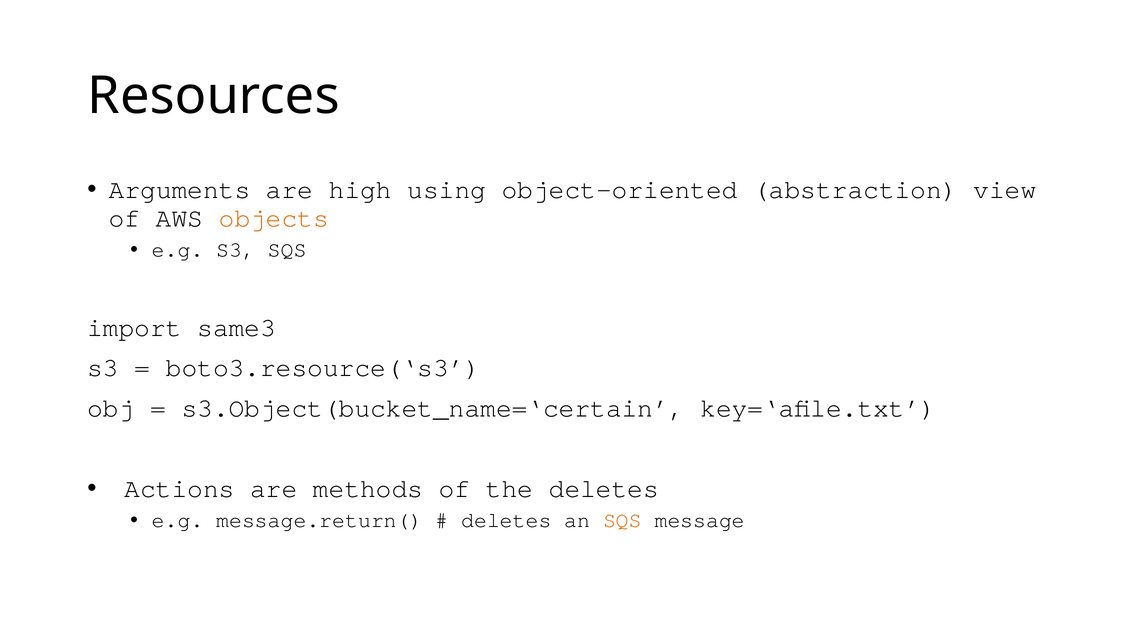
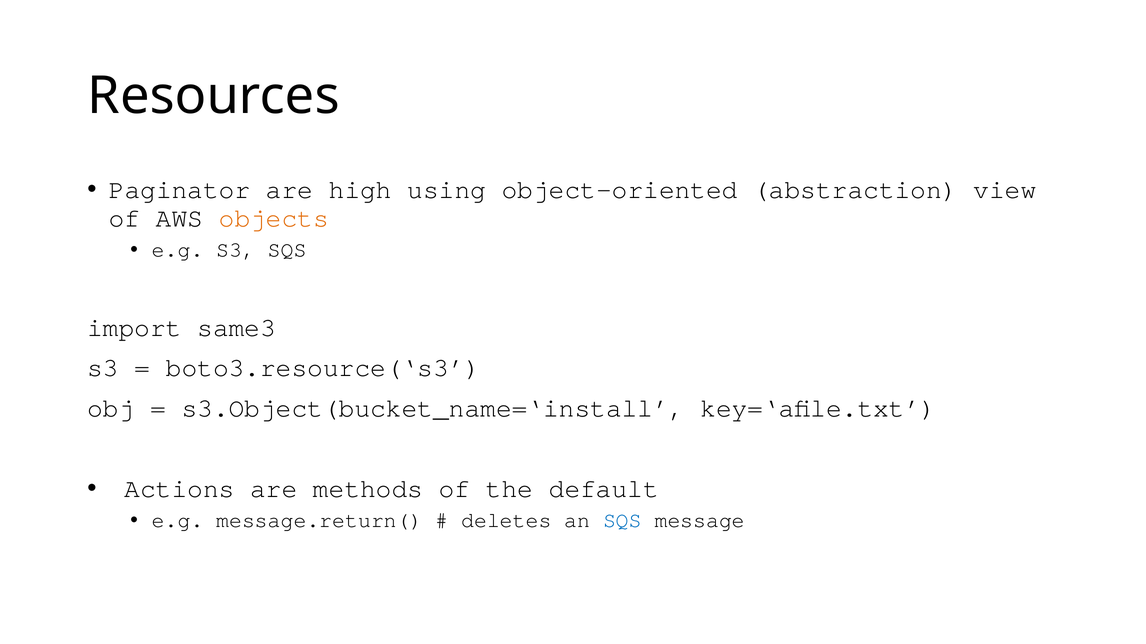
Arguments: Arguments -> Paginator (180, 190)
s3.Object(bucket_name=‘certain: s3.Object(bucket_name=‘certain -> s3.Object(bucket_name=‘install (433, 408)
the deletes: deletes -> default (604, 489)
SQS colour: orange -> blue (622, 521)
